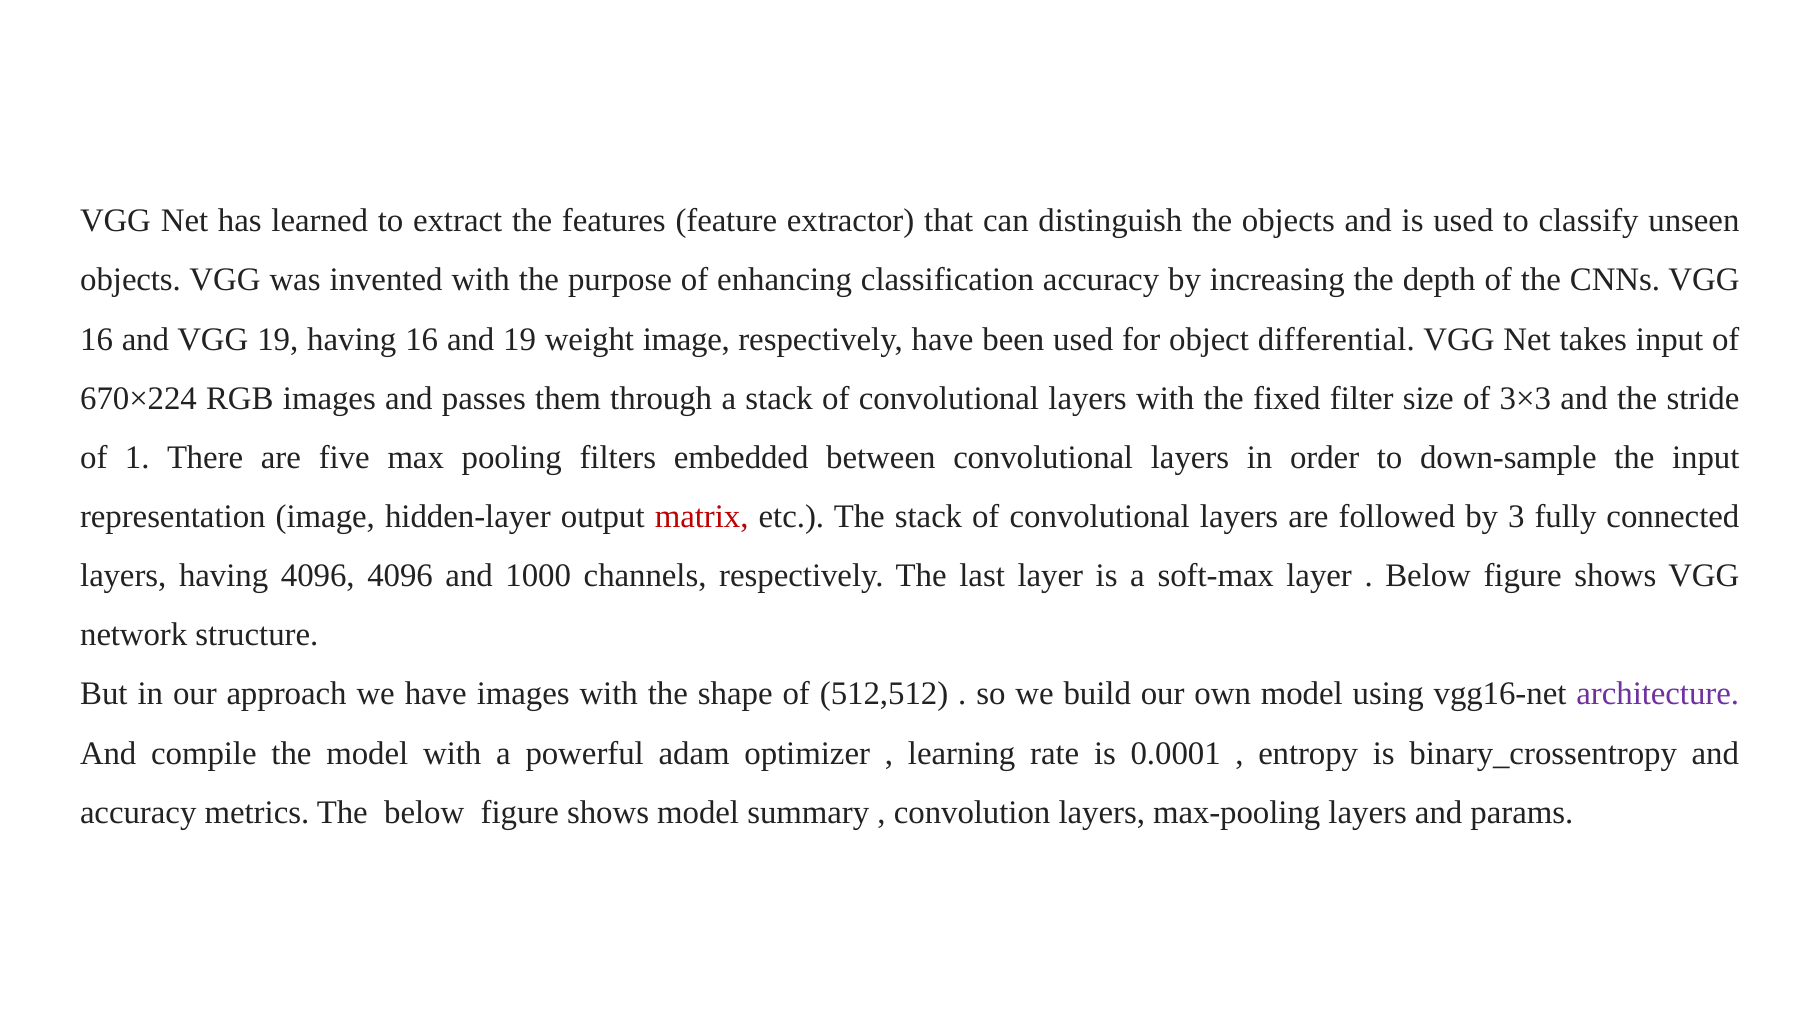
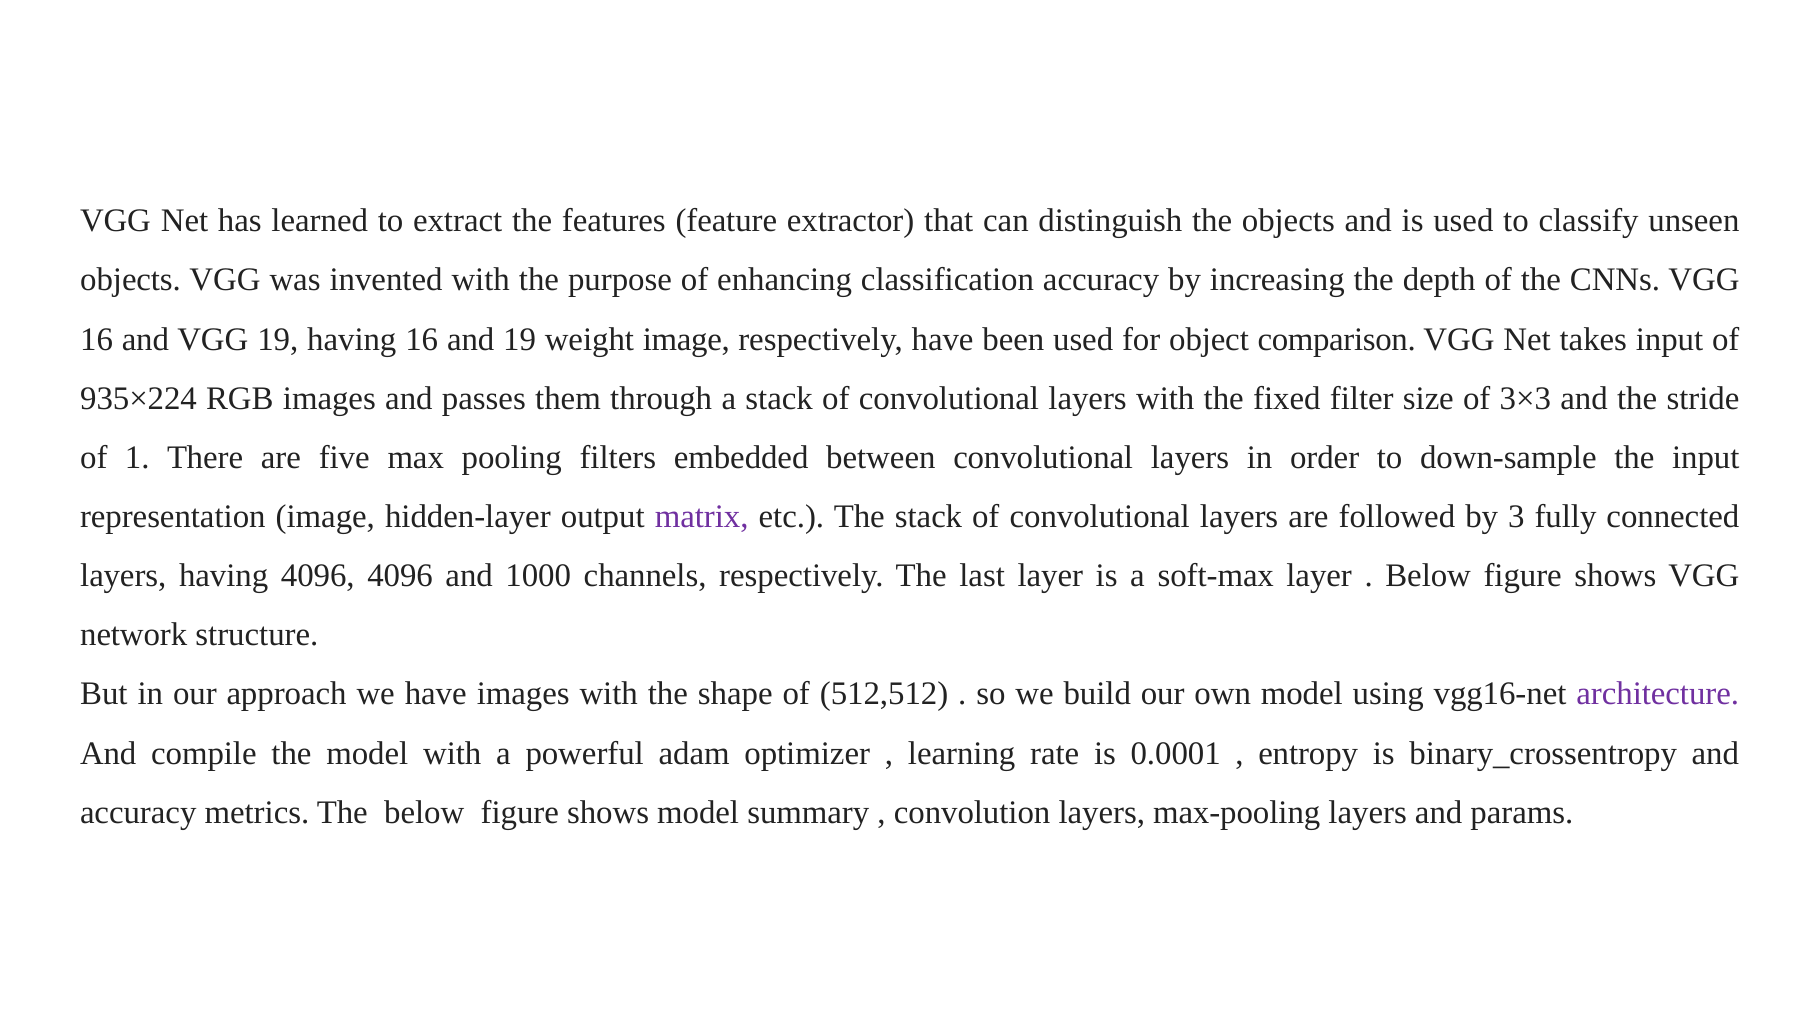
differential: differential -> comparison (1337, 339)
670×224: 670×224 -> 935×224 (139, 398)
matrix colour: red -> purple (702, 517)
